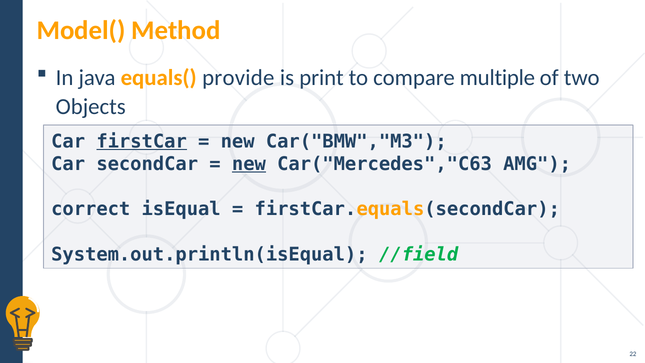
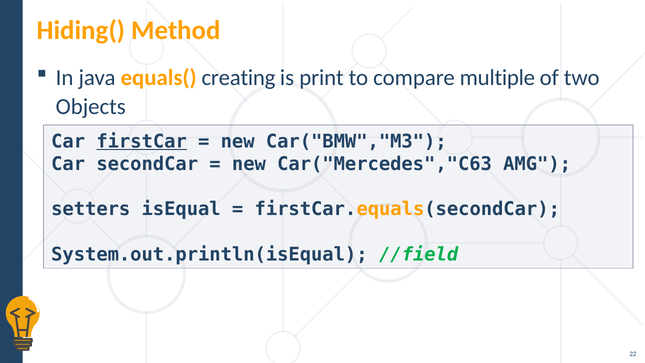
Model(: Model( -> Hiding( (81, 31)
provide: provide -> creating (238, 78)
new underline: present -> none (249, 164)
correct: correct -> setters (91, 209)
